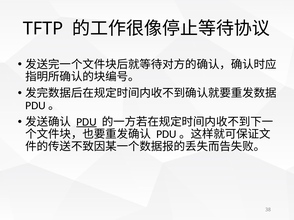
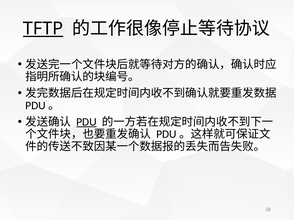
TFTP underline: none -> present (43, 29)
